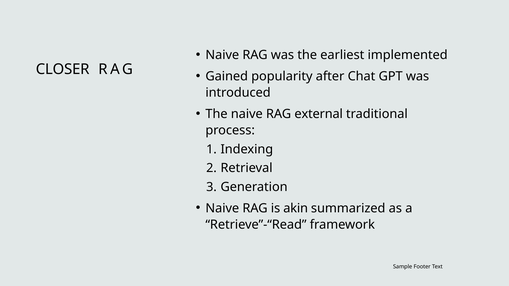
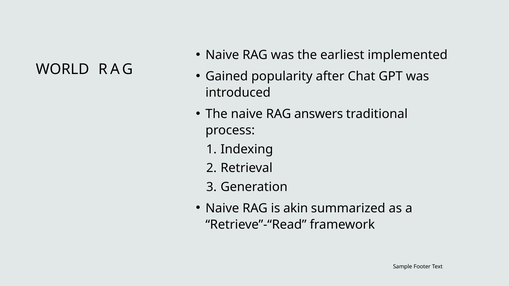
CLOSER: CLOSER -> WORLD (63, 69)
external: external -> answers (319, 114)
